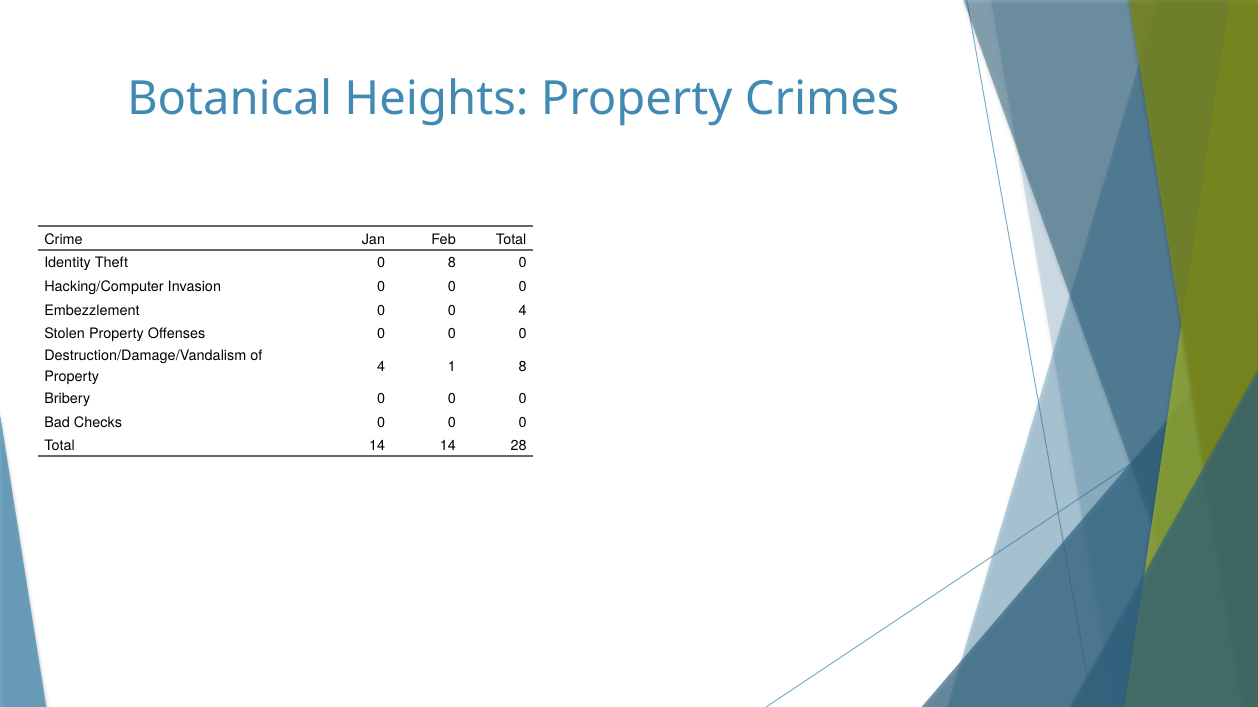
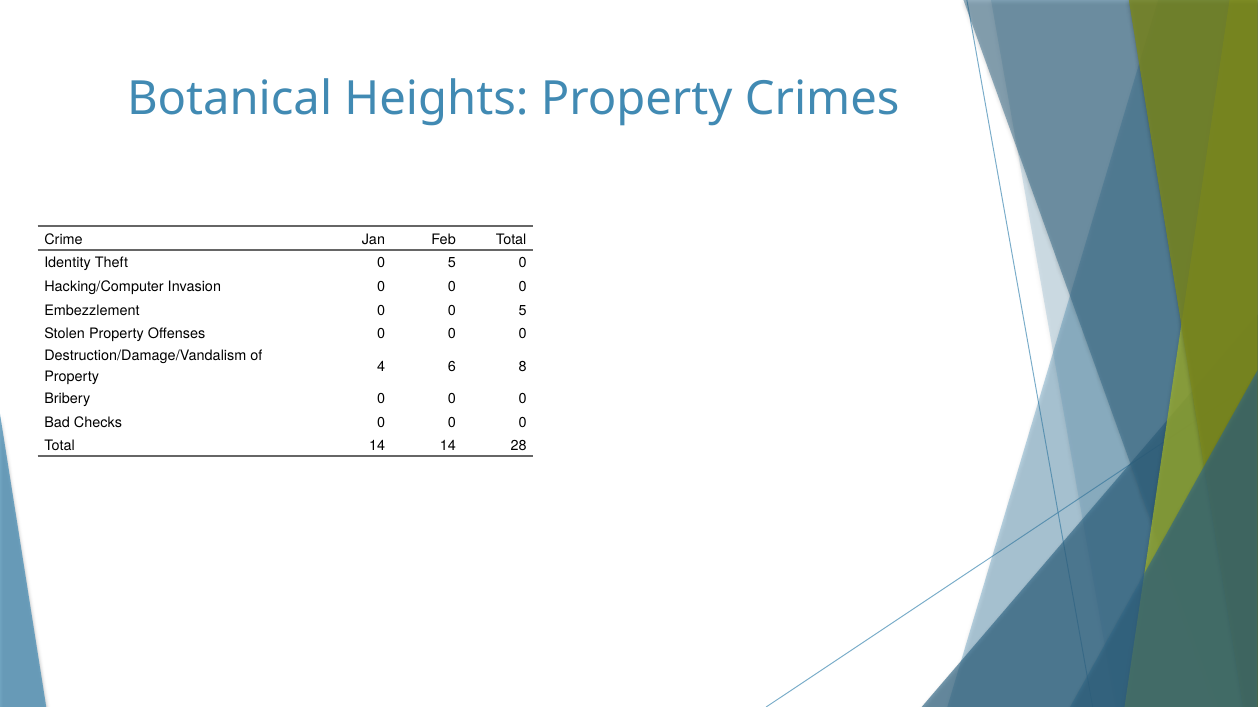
Theft 0 8: 8 -> 5 (452, 263)
0 0 4: 4 -> 5 (523, 311)
1: 1 -> 6 (452, 367)
